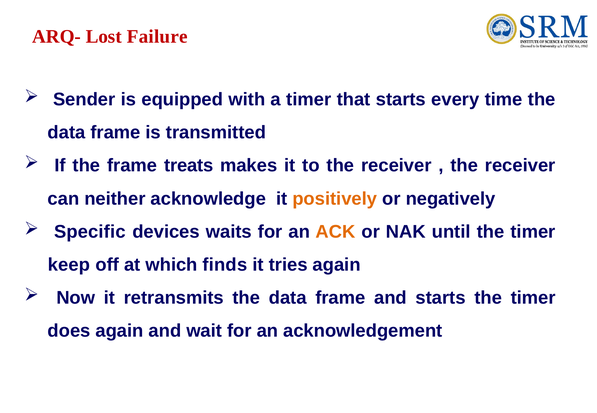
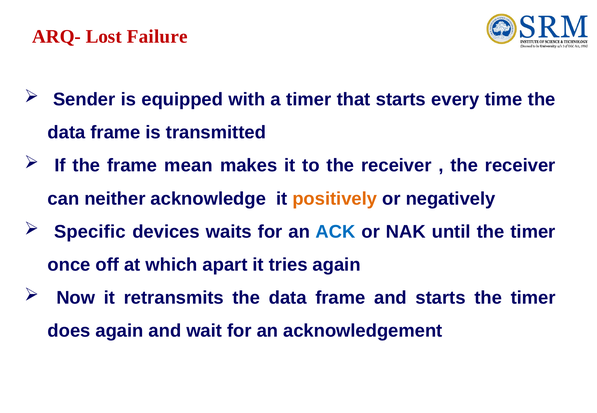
treats: treats -> mean (189, 166)
ACK colour: orange -> blue (335, 232)
keep: keep -> once (69, 265)
finds: finds -> apart (225, 265)
